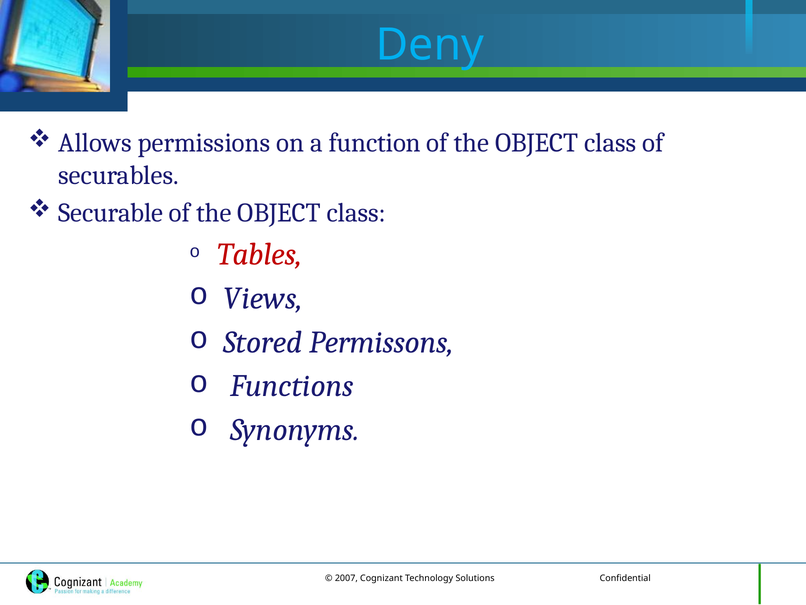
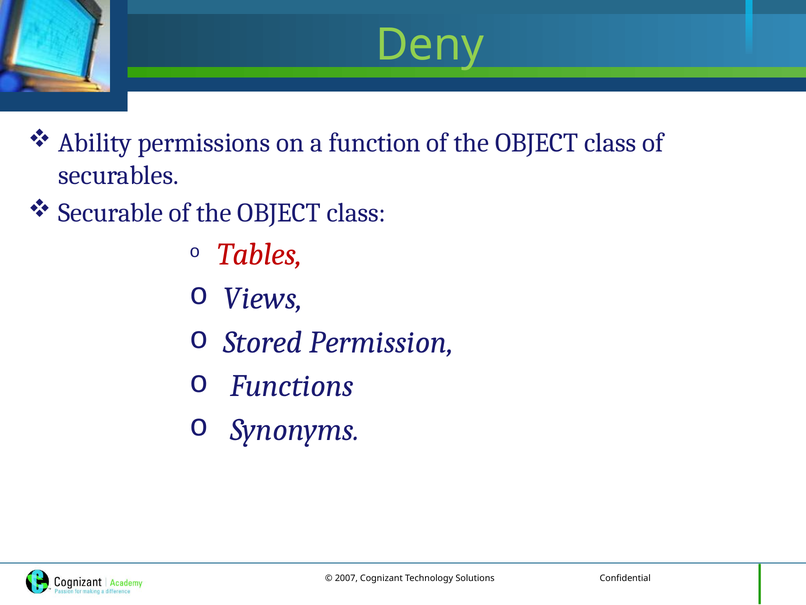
Deny colour: light blue -> light green (430, 45)
Allows: Allows -> Ability (95, 143)
Permissons: Permissons -> Permission (381, 342)
